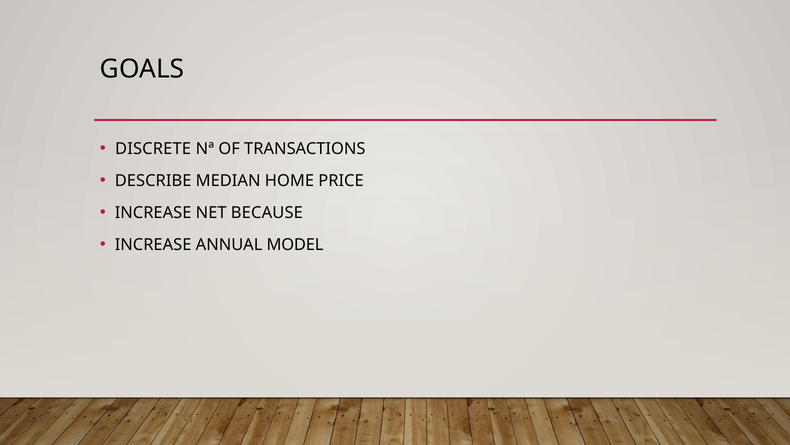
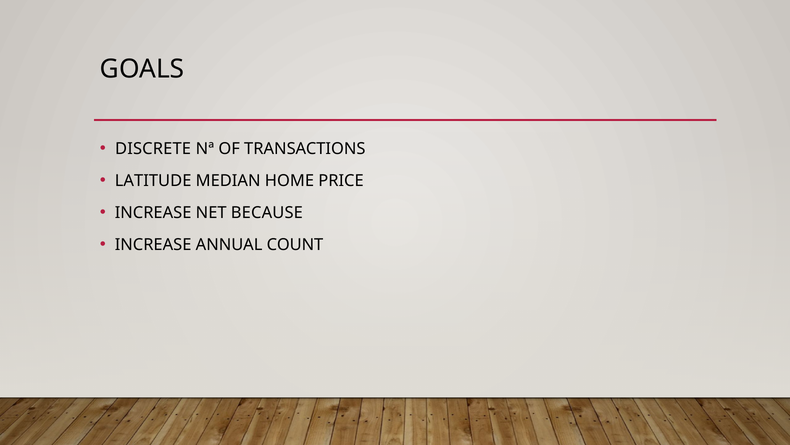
DESCRIBE: DESCRIBE -> LATITUDE (153, 180)
MODEL: MODEL -> COUNT (295, 244)
